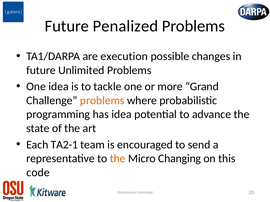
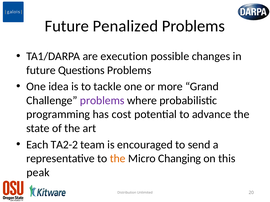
future Unlimited: Unlimited -> Questions (81, 70)
problems colour: orange -> purple (102, 101)
has idea: idea -> cost (122, 115)
TA2-1: TA2-1 -> TA2-2 (64, 145)
code: code -> peak (38, 173)
